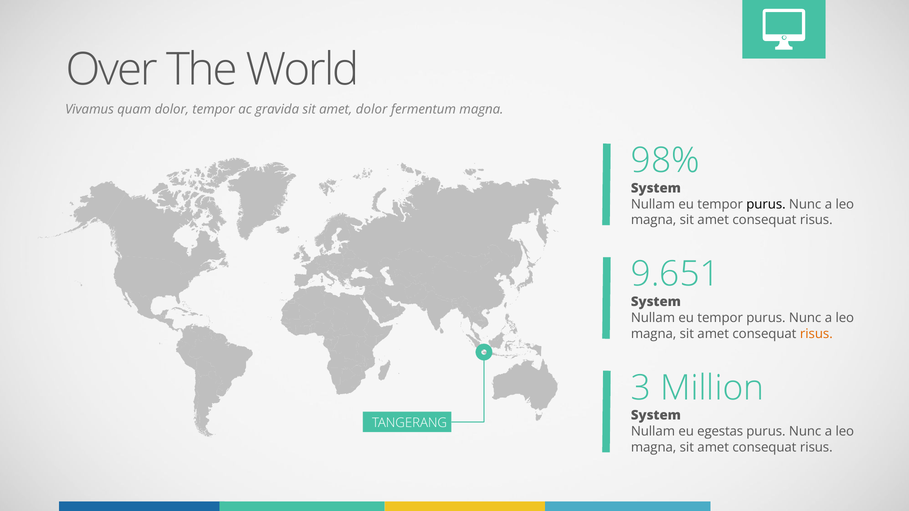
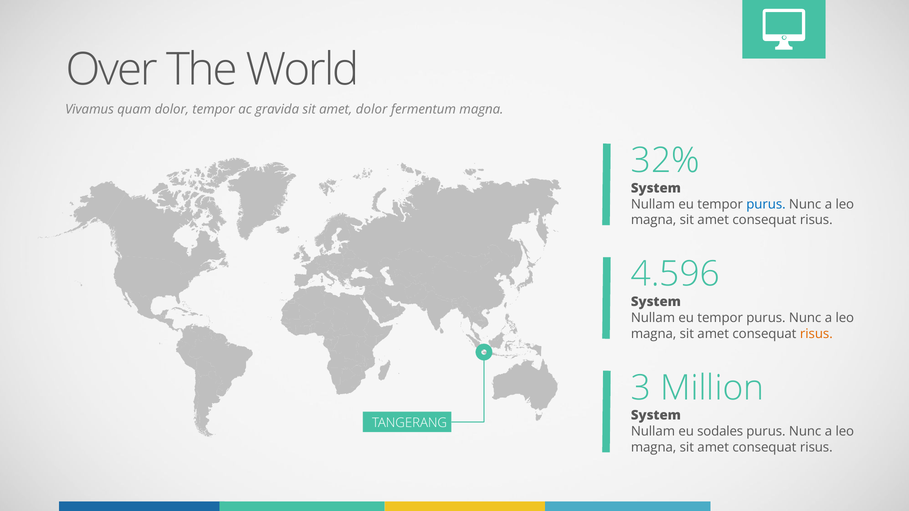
98%: 98% -> 32% (665, 161)
purus colour: black -> blue (766, 204)
9.651: 9.651 -> 4.596 (675, 274)
egestas: egestas -> sodales (720, 432)
